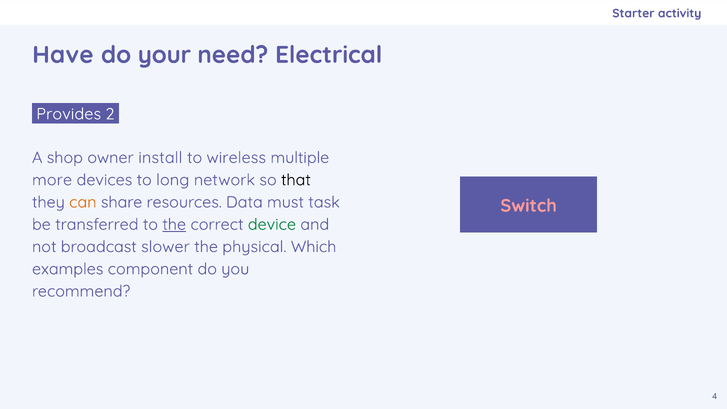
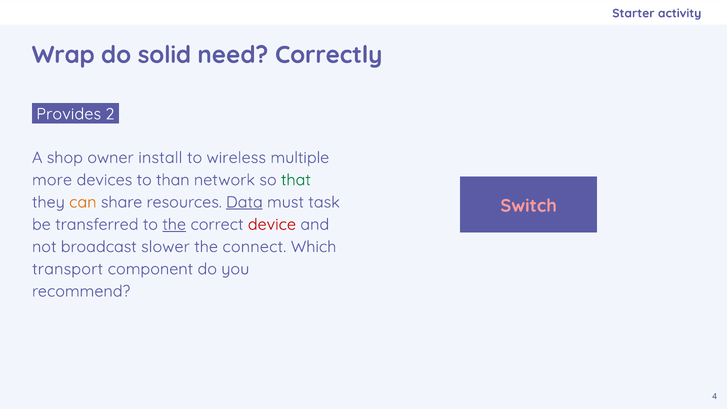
Have: Have -> Wrap (63, 55)
your: your -> solid (164, 55)
Electrical: Electrical -> Correctly (329, 55)
long: long -> than (173, 180)
that colour: black -> green (296, 180)
Data underline: none -> present (244, 202)
device colour: green -> red (272, 224)
physical: physical -> connect (254, 247)
examples: examples -> transport (68, 269)
